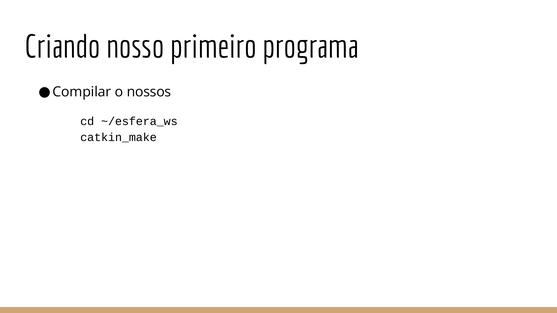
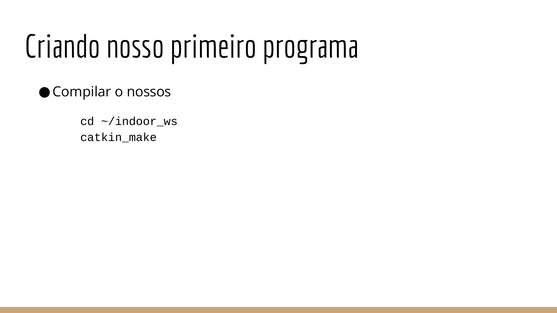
~/esfera_ws: ~/esfera_ws -> ~/indoor_ws (139, 122)
